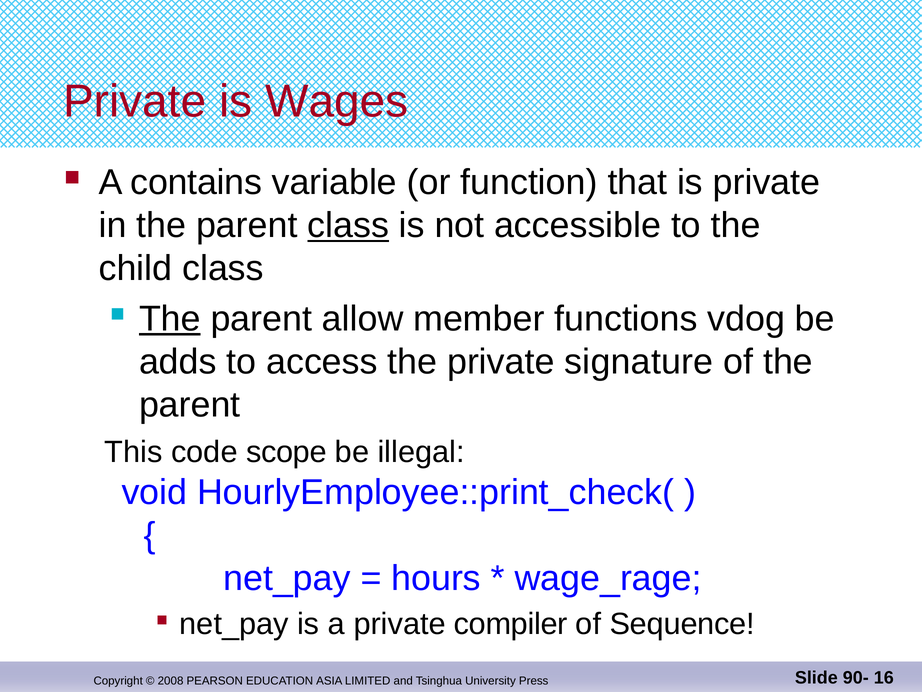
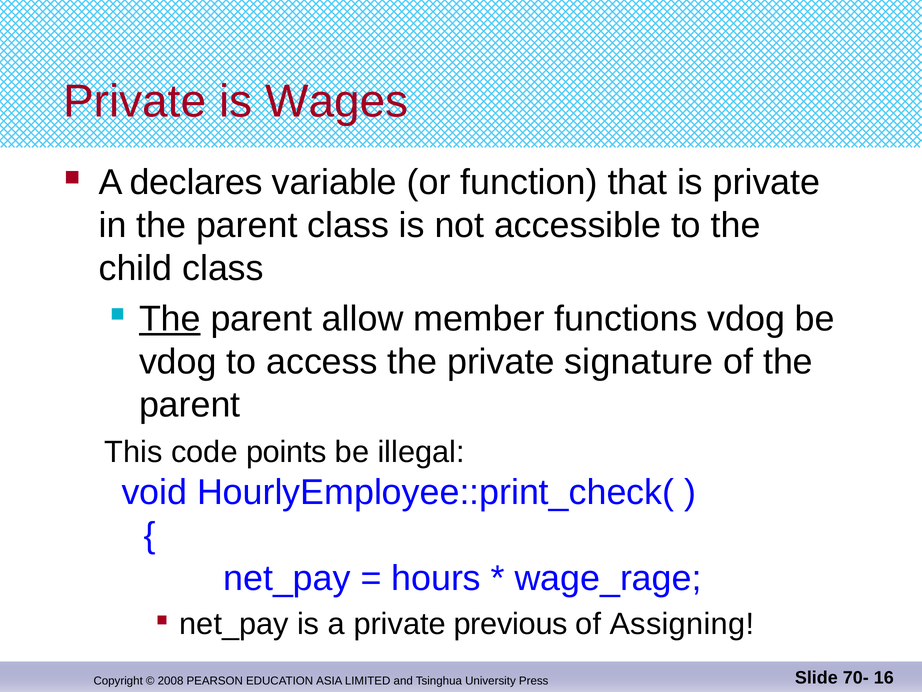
contains: contains -> declares (196, 182)
class underline: present -> none (348, 225)
adds: adds -> vdog (178, 362)
scope: scope -> points (286, 452)
compiler: compiler -> previous (511, 624)
Sequence: Sequence -> Assigning (682, 624)
90-: 90- -> 70- (856, 677)
